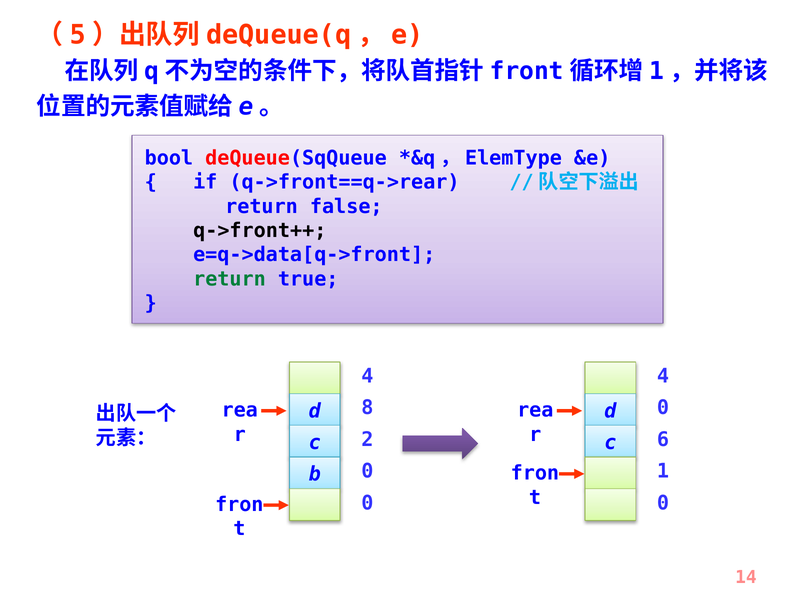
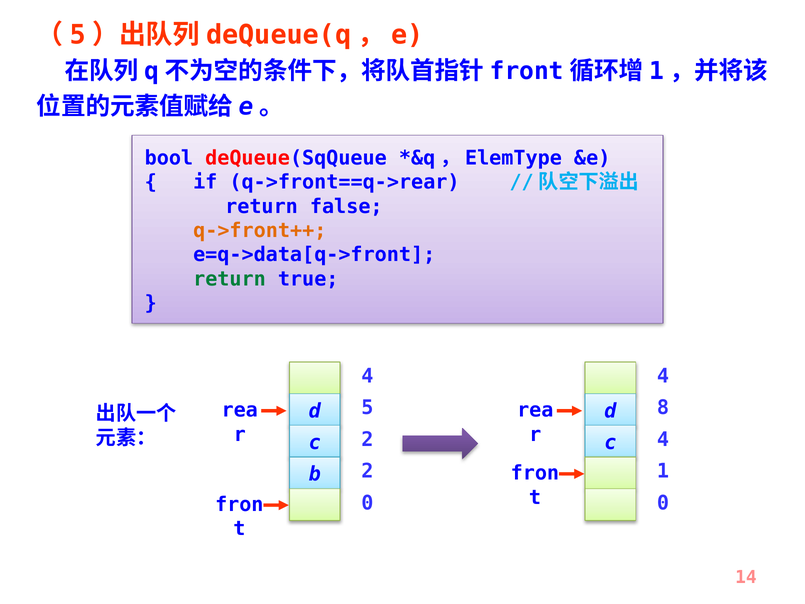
q->front++ colour: black -> orange (260, 231)
8: 8 -> 5 (367, 408)
d 0: 0 -> 8 (663, 408)
c 6: 6 -> 4 (663, 439)
b 0: 0 -> 2 (367, 471)
